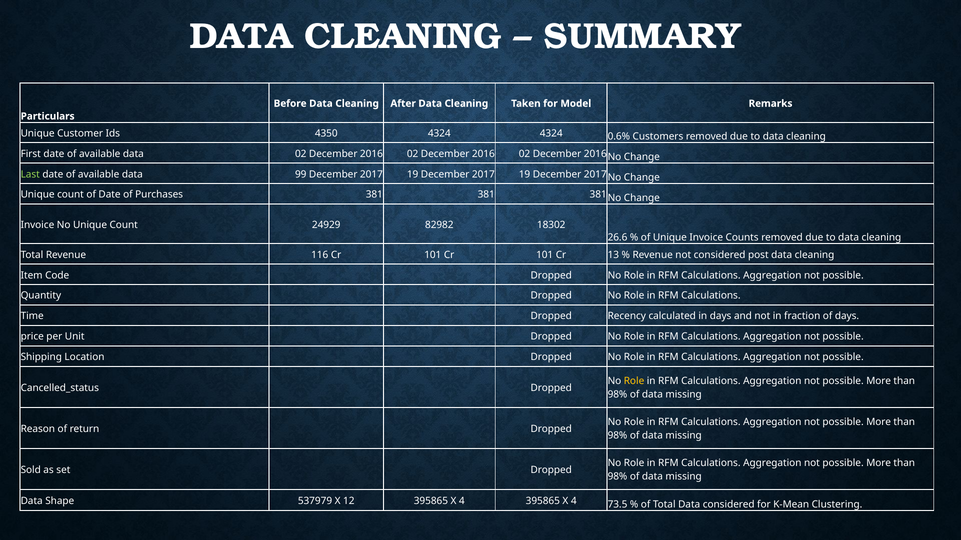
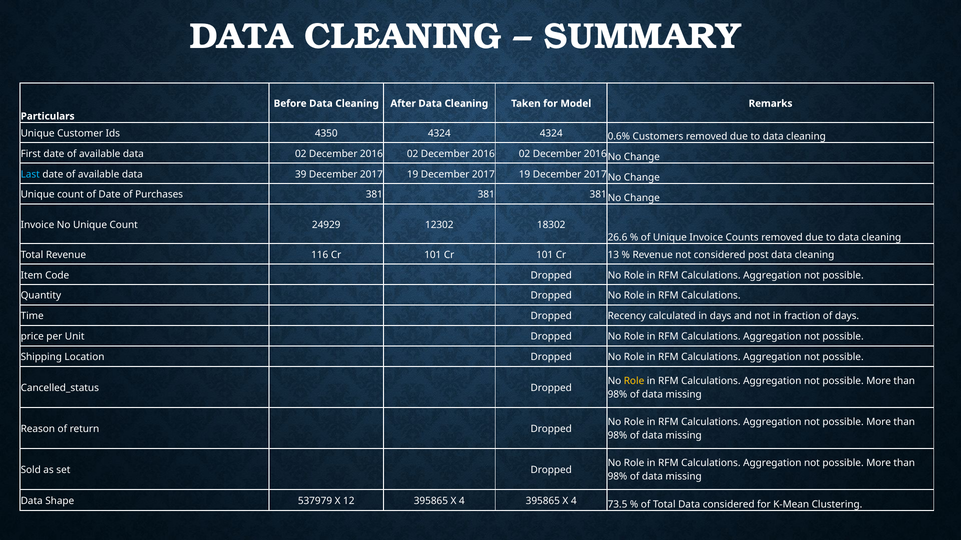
Last colour: light green -> light blue (30, 174)
99: 99 -> 39 (301, 174)
82982: 82982 -> 12302 (439, 225)
